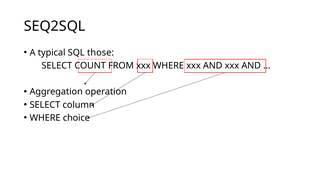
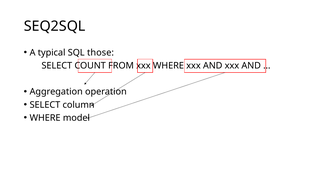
choice: choice -> model (76, 118)
